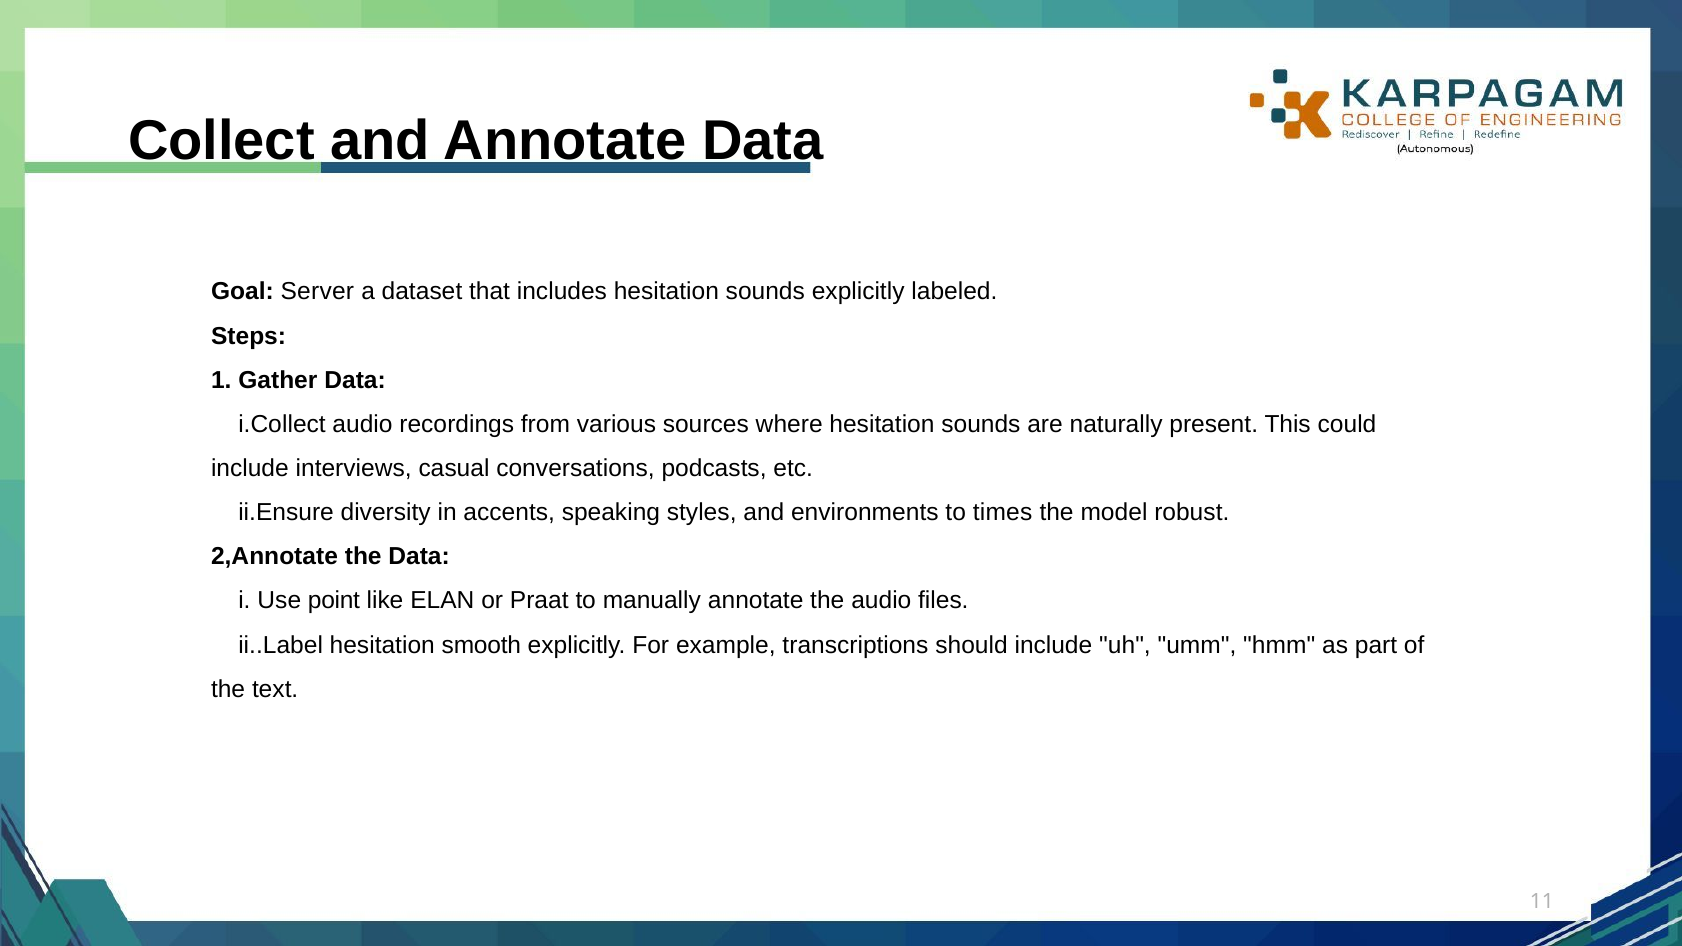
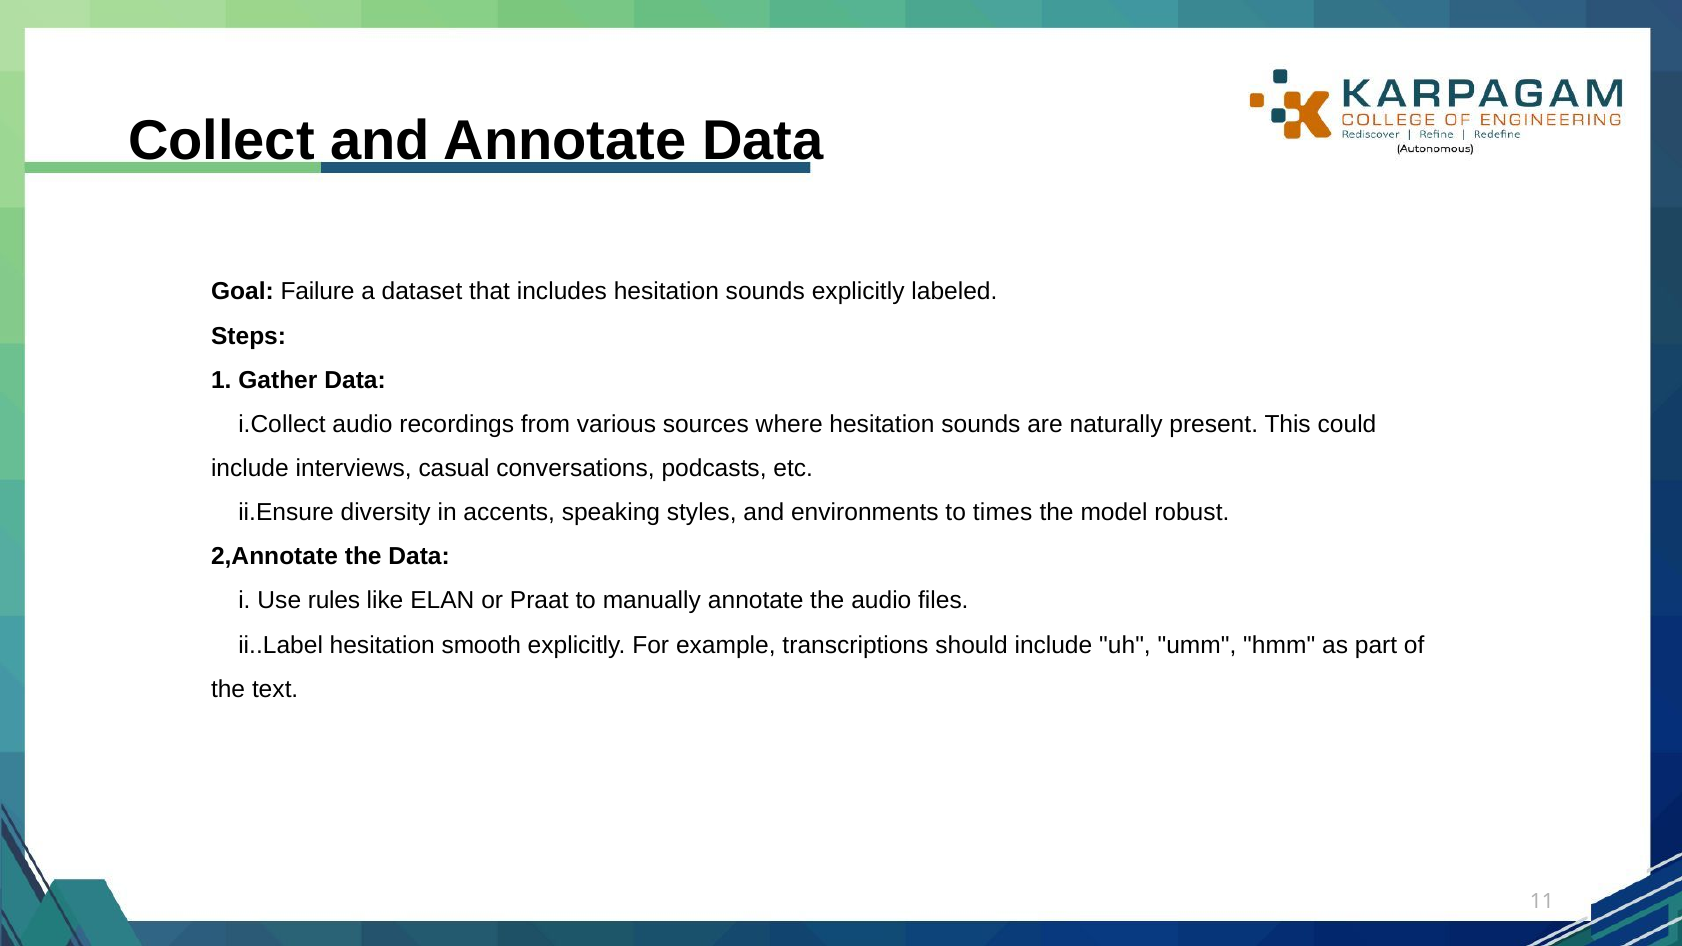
Server: Server -> Failure (318, 292)
point: point -> rules (334, 601)
